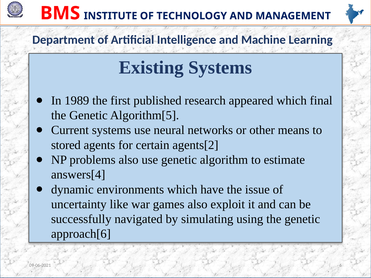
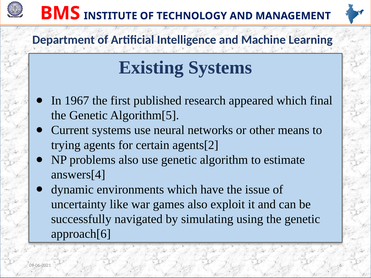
1989: 1989 -> 1967 (77, 101)
stored: stored -> trying (66, 145)
